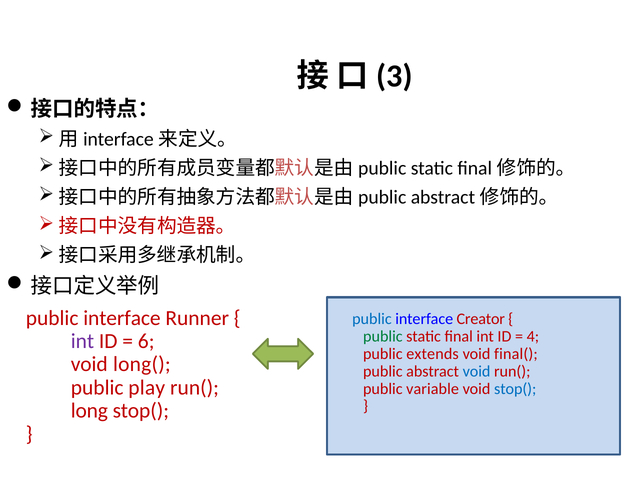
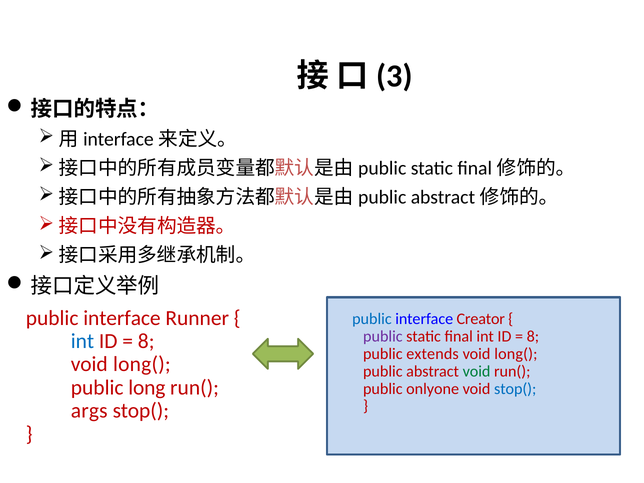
public colour: green -> purple (383, 337)
4: 4 -> 8 (533, 337)
int colour: purple -> blue (82, 341)
6: 6 -> 8 (146, 341)
final(: final( -> long( (516, 354)
void colour: blue -> green (477, 371)
play: play -> long (147, 388)
variable: variable -> onlyone (433, 389)
long: long -> args (89, 411)
